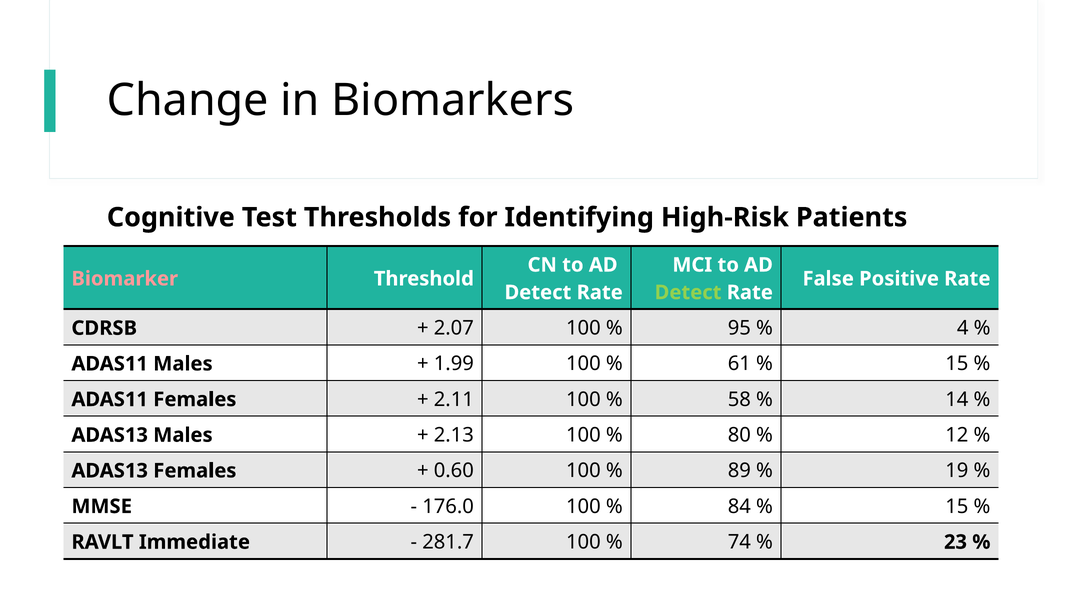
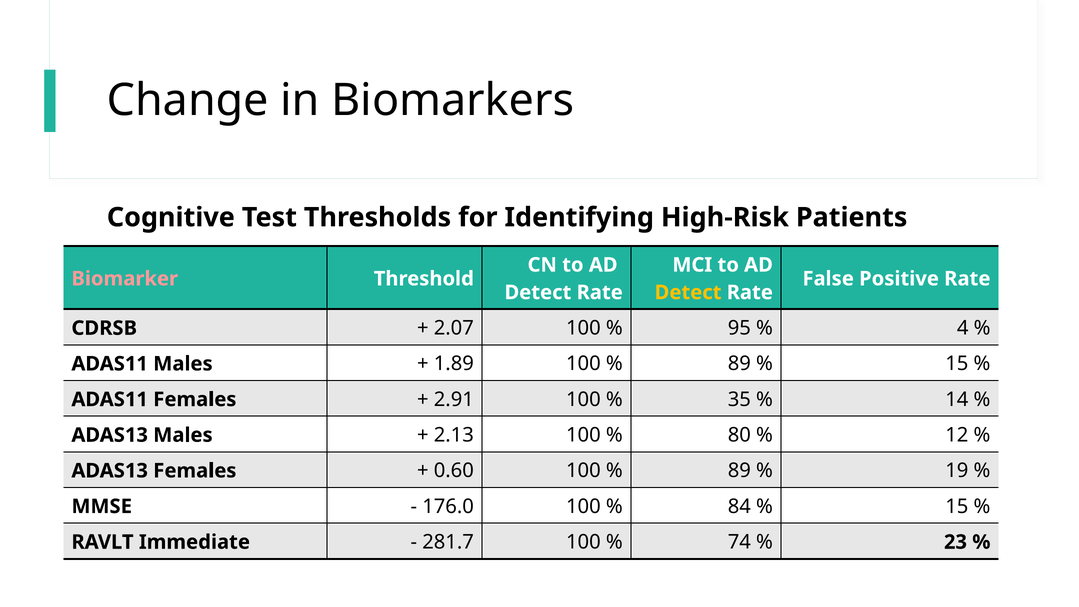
Detect colour: light green -> yellow (688, 292)
1.99: 1.99 -> 1.89 (454, 364)
61: 61 -> 89 (739, 364)
2.11: 2.11 -> 2.91 (454, 399)
58: 58 -> 35 (739, 399)
